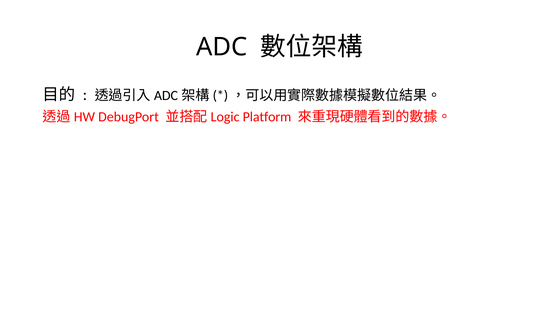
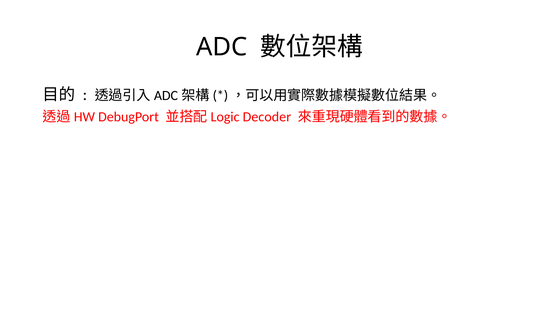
Platform: Platform -> Decoder (267, 117)
